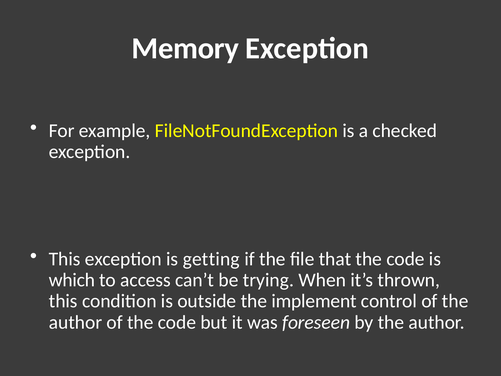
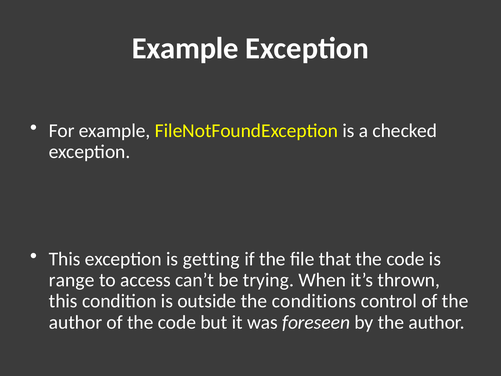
Memory: Memory -> Example (185, 48)
which: which -> range (72, 280)
implement: implement -> conditions (314, 301)
